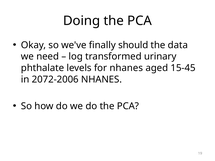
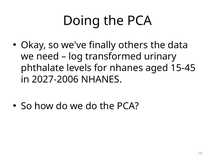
should: should -> others (133, 45)
2072-2006: 2072-2006 -> 2027-2006 (55, 80)
